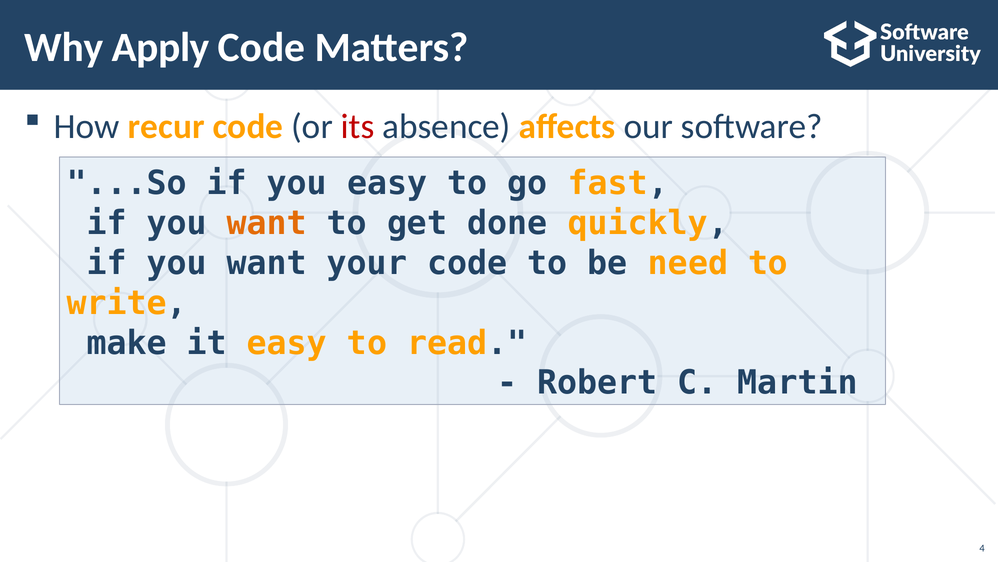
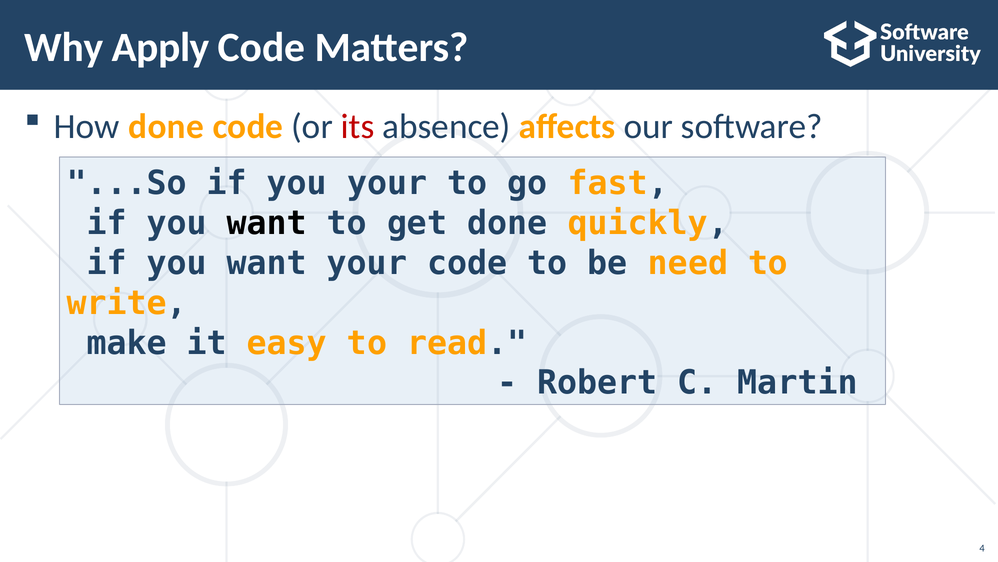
How recur: recur -> done (166, 127)
you easy: easy -> your (387, 183)
want colour: orange -> black (267, 223)
